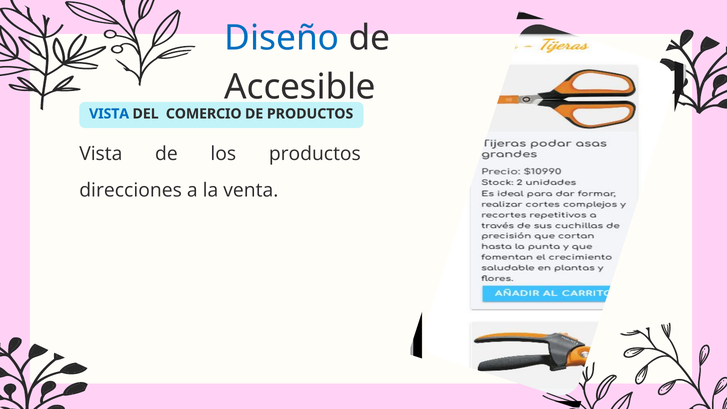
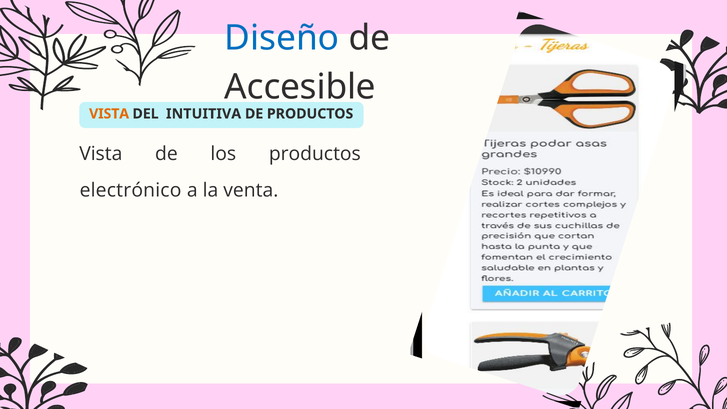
VISTA colour: blue -> orange (109, 114)
COMERCIO: COMERCIO -> INTUITIVA (204, 114)
direcciones: direcciones -> electrónico (131, 190)
